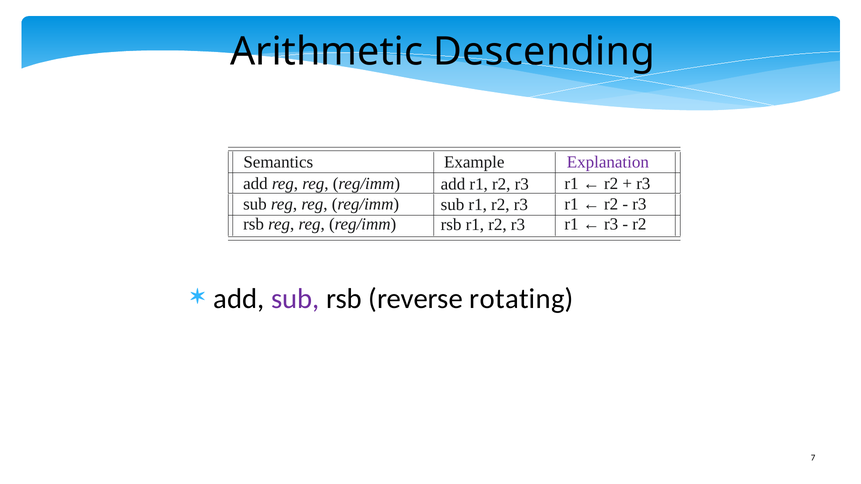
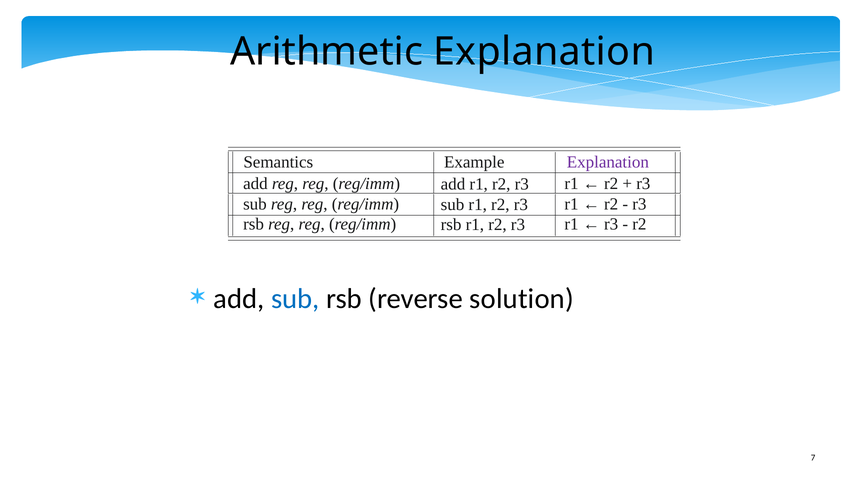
Arithmetic Descending: Descending -> Explanation (544, 52)
sub colour: purple -> blue (295, 299)
rotating: rotating -> solution (522, 299)
